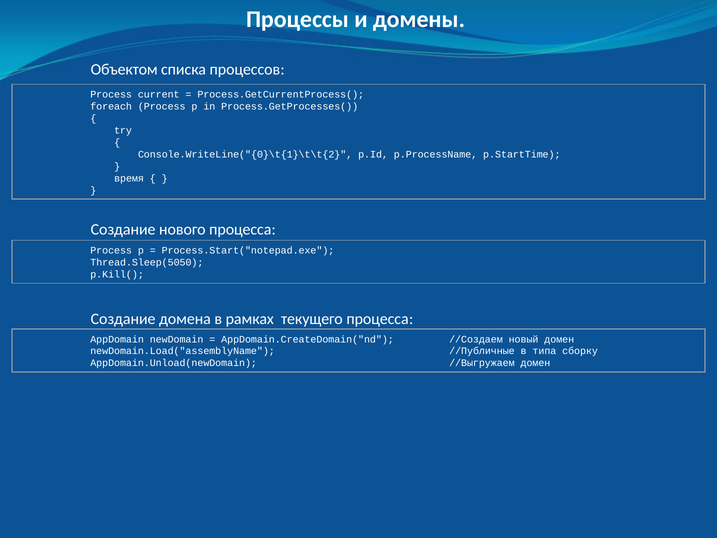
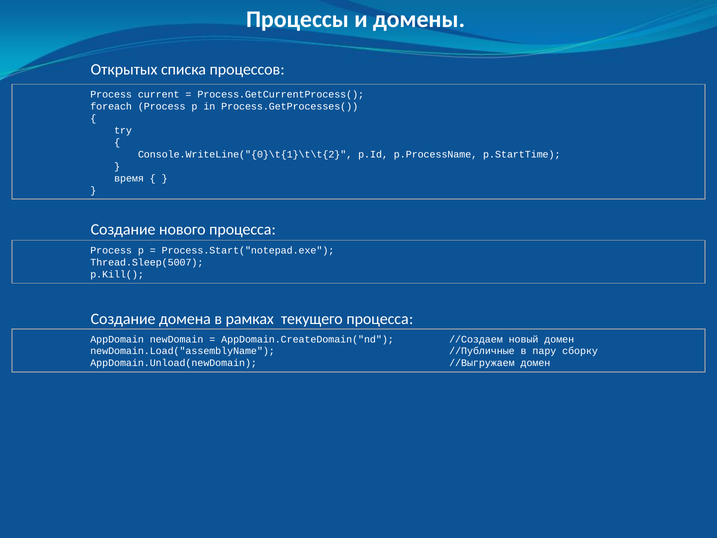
Объектом: Объектом -> Открытых (124, 69)
Thread.Sleep(5050: Thread.Sleep(5050 -> Thread.Sleep(5007 (147, 262)
типа: типа -> пару (544, 351)
